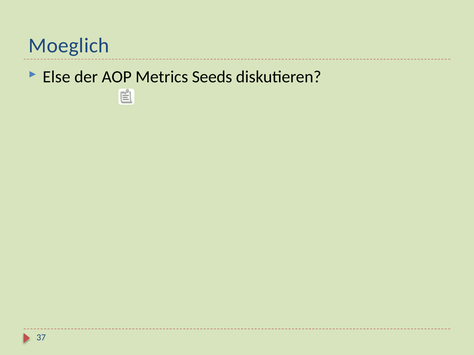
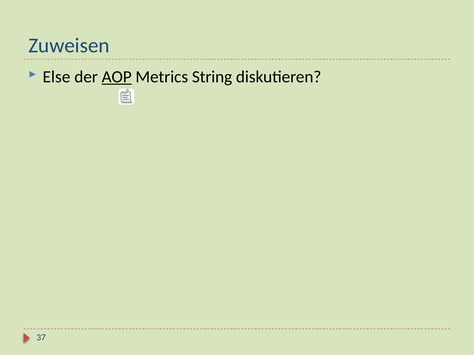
Moeglich: Moeglich -> Zuweisen (69, 46)
AOP underline: none -> present (117, 77)
Seeds: Seeds -> String (212, 77)
